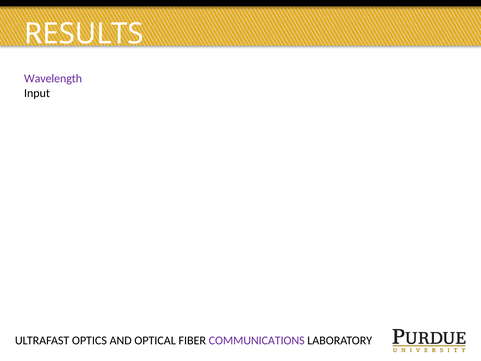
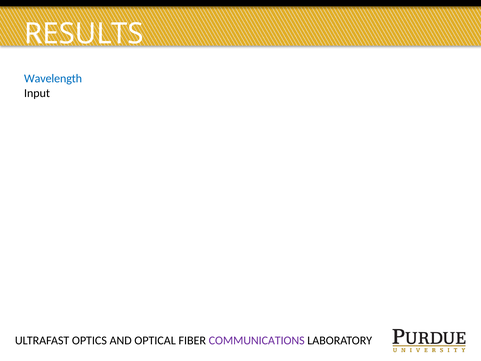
Wavelength colour: purple -> blue (53, 79)
